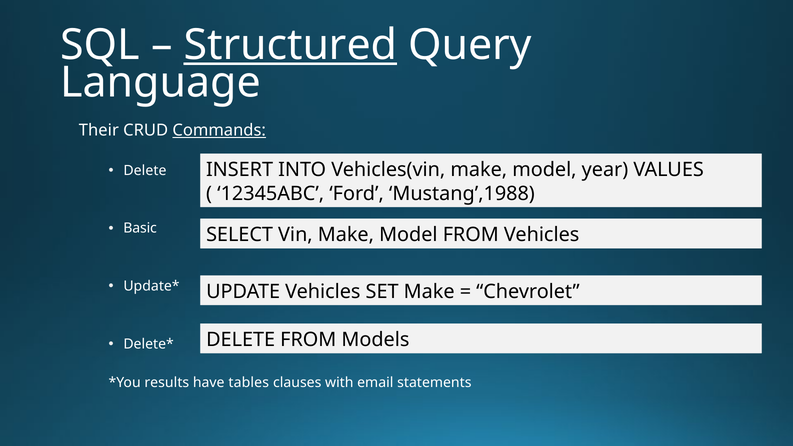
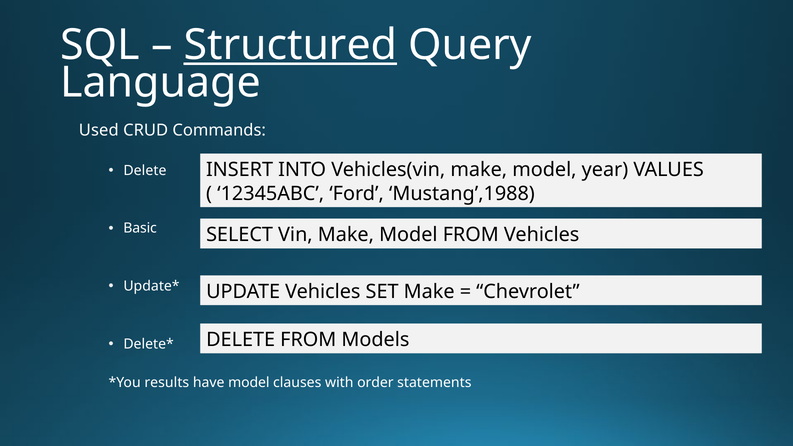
Their: Their -> Used (99, 131)
Commands underline: present -> none (219, 131)
have tables: tables -> model (249, 383)
email: email -> order (375, 383)
